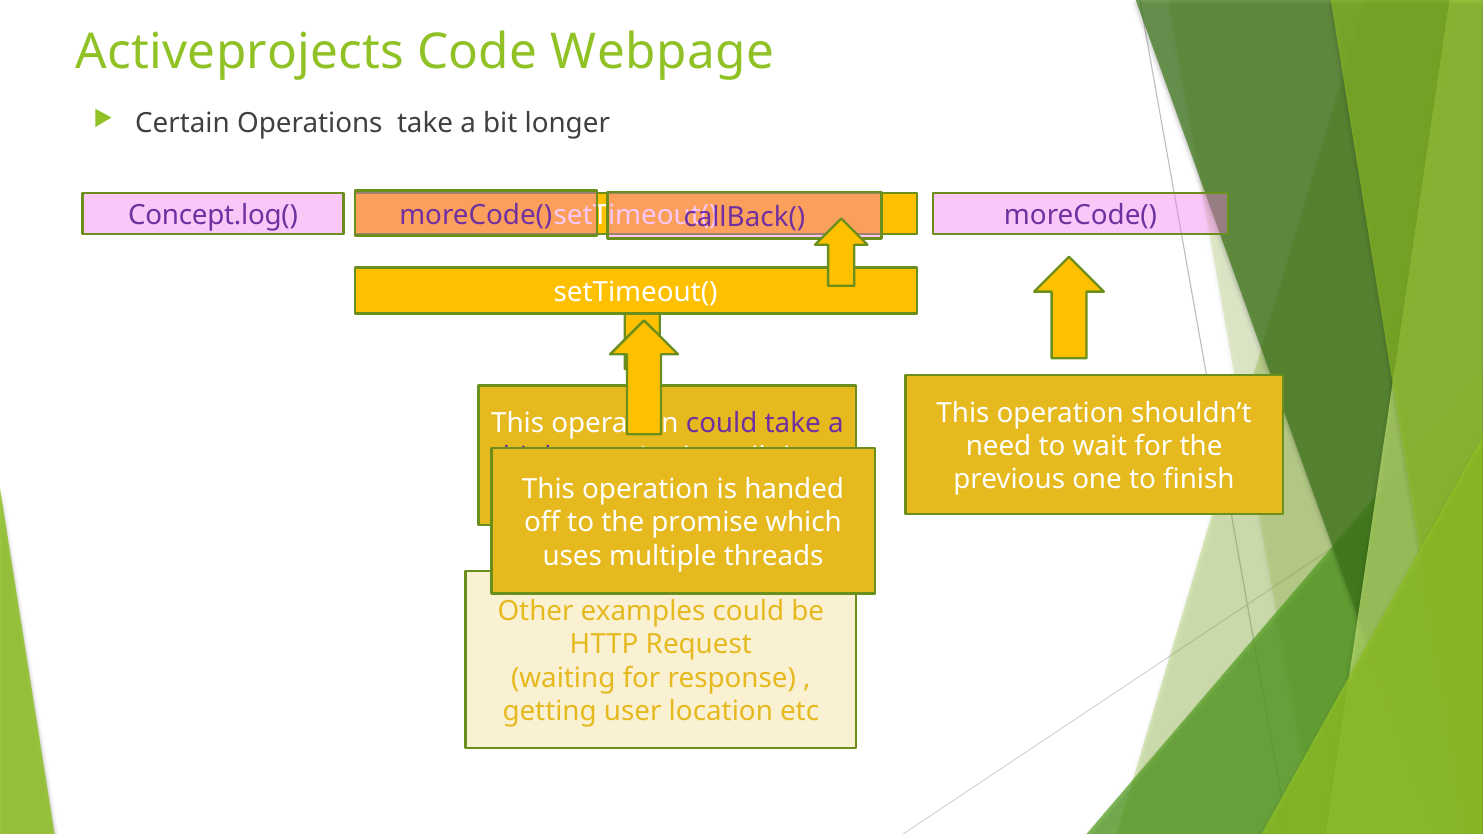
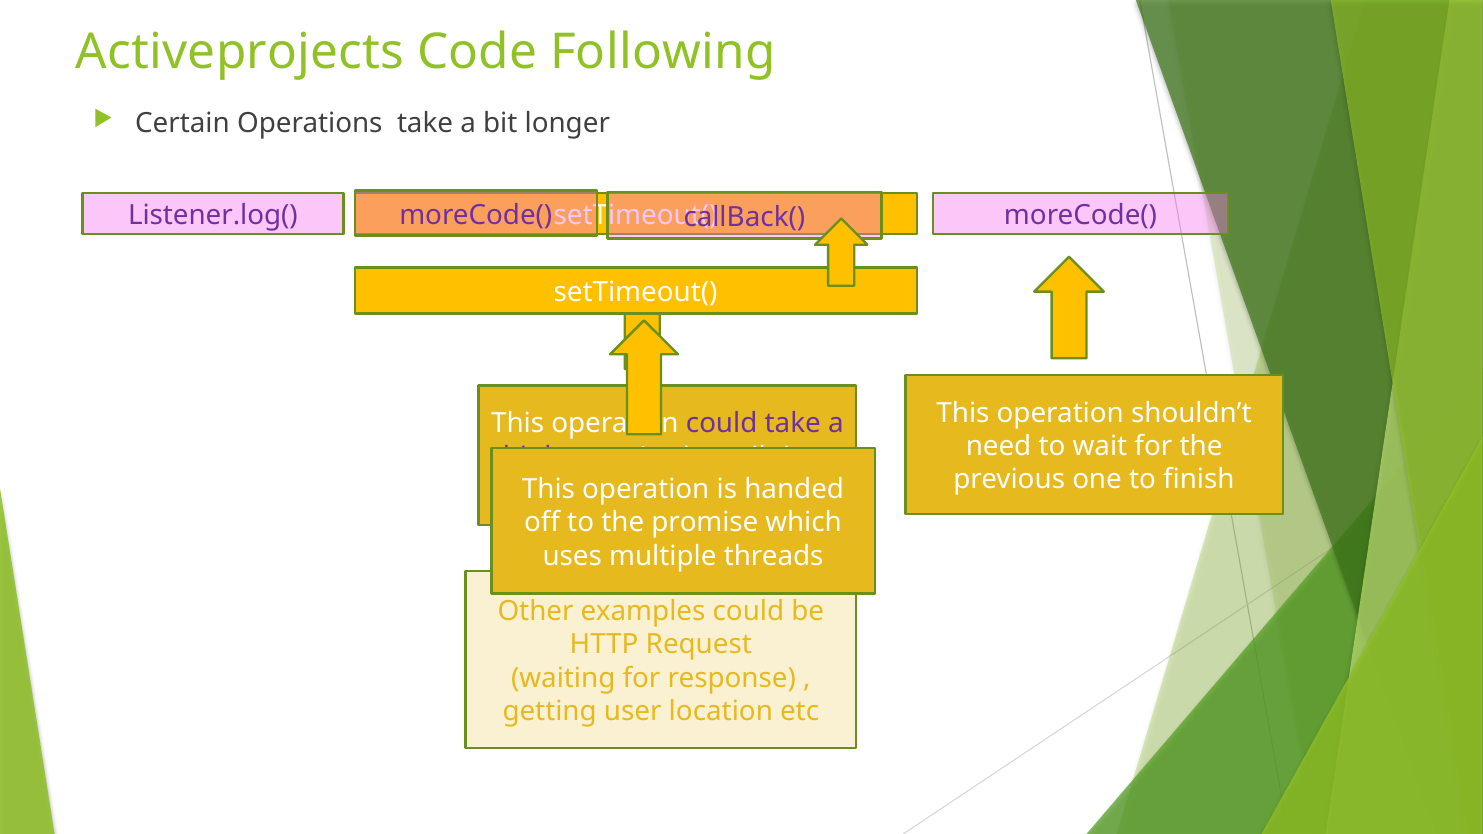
Webpage: Webpage -> Following (663, 53)
Concept.log(: Concept.log( -> Listener.log( (213, 216)
